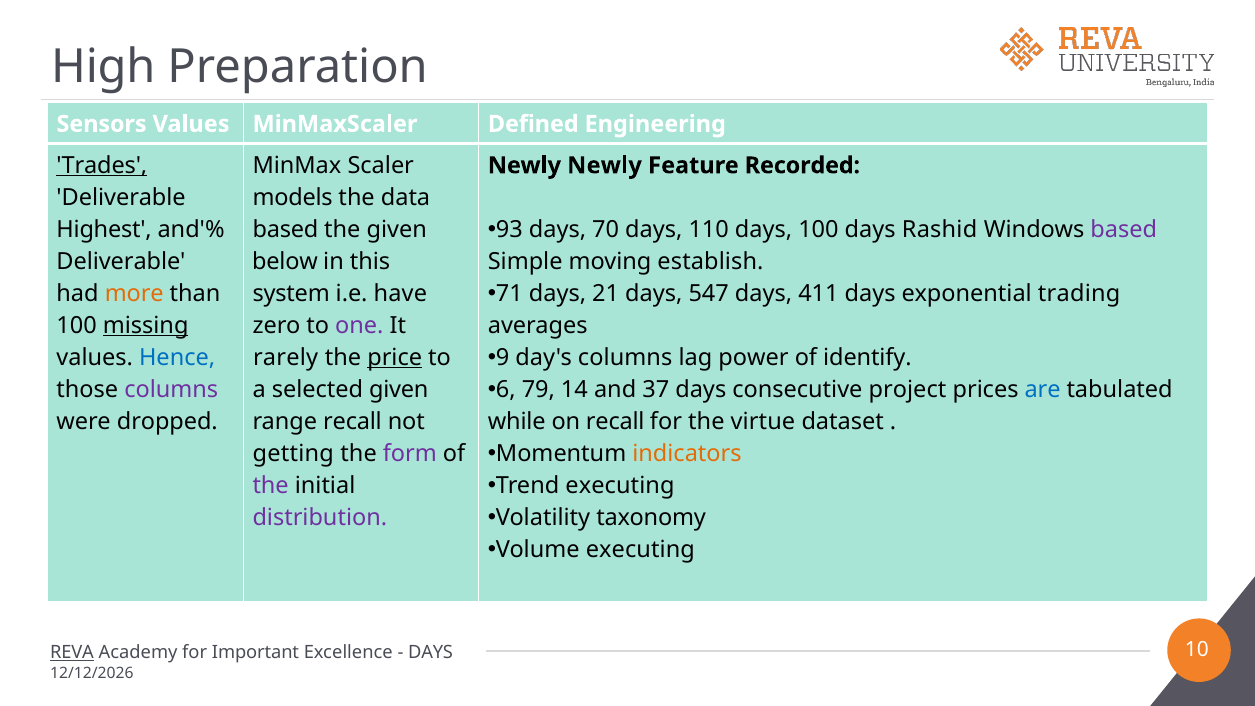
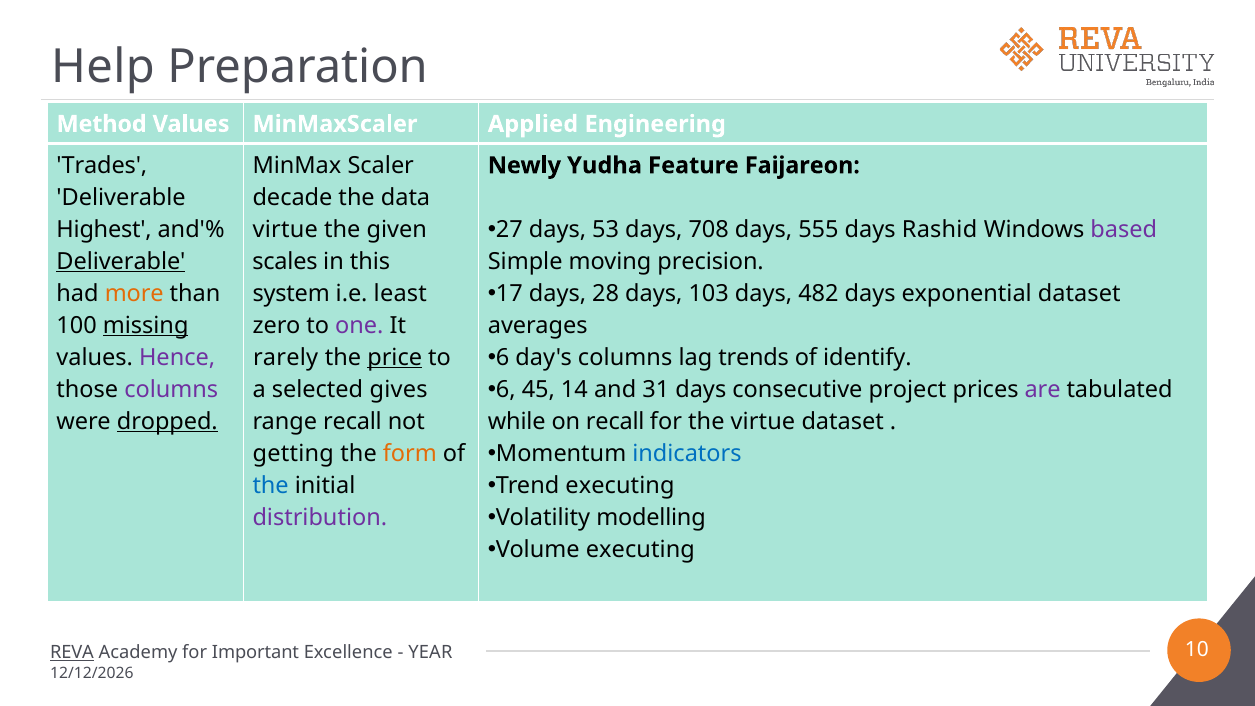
High: High -> Help (103, 67)
Sensors: Sensors -> Method (102, 124)
Defined: Defined -> Applied (533, 124)
Trades underline: present -> none (102, 165)
Newly Newly: Newly -> Yudha (605, 165)
Recorded: Recorded -> Faijareon (802, 165)
models: models -> decade (292, 197)
93: 93 -> 27 (509, 230)
70: 70 -> 53 (606, 230)
110: 110 -> 708 (709, 230)
days 100: 100 -> 555 (818, 230)
based: based -> virtue (285, 230)
Deliverable underline: none -> present (121, 262)
below: below -> scales (285, 262)
establish: establish -> precision (711, 262)
71: 71 -> 17 (509, 294)
21: 21 -> 28 (606, 294)
547: 547 -> 103 (709, 294)
411: 411 -> 482 (818, 294)
exponential trading: trading -> dataset (1079, 294)
have: have -> least (400, 294)
9: 9 -> 6 (503, 358)
power: power -> trends (754, 358)
Hence colour: blue -> purple (177, 358)
79: 79 -> 45 (538, 390)
37: 37 -> 31 (656, 390)
are colour: blue -> purple (1043, 390)
selected given: given -> gives (399, 390)
dropped underline: none -> present (167, 422)
indicators colour: orange -> blue (687, 454)
form colour: purple -> orange (410, 454)
the colour: purple -> blue (271, 486)
taxonomy: taxonomy -> modelling (651, 518)
DAYS: DAYS -> YEAR (430, 653)
